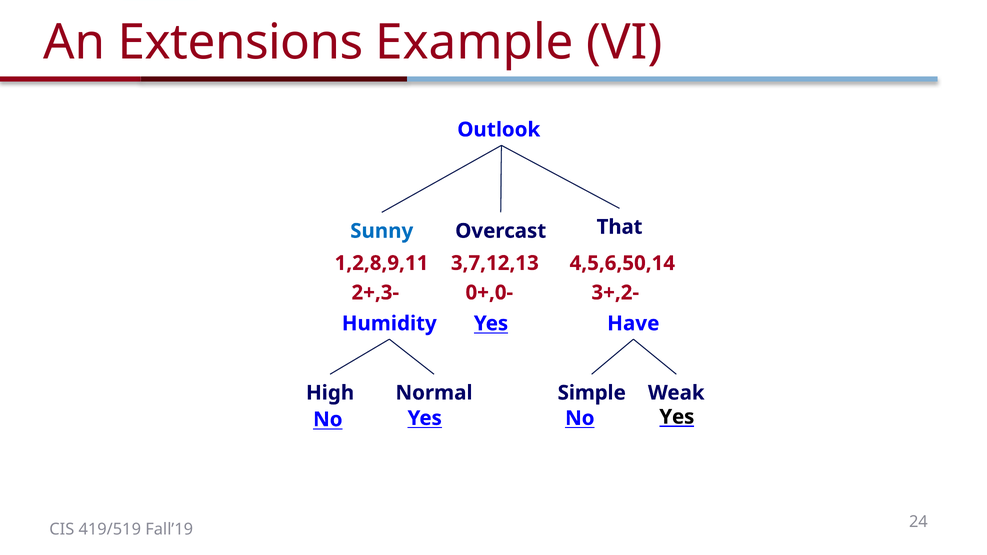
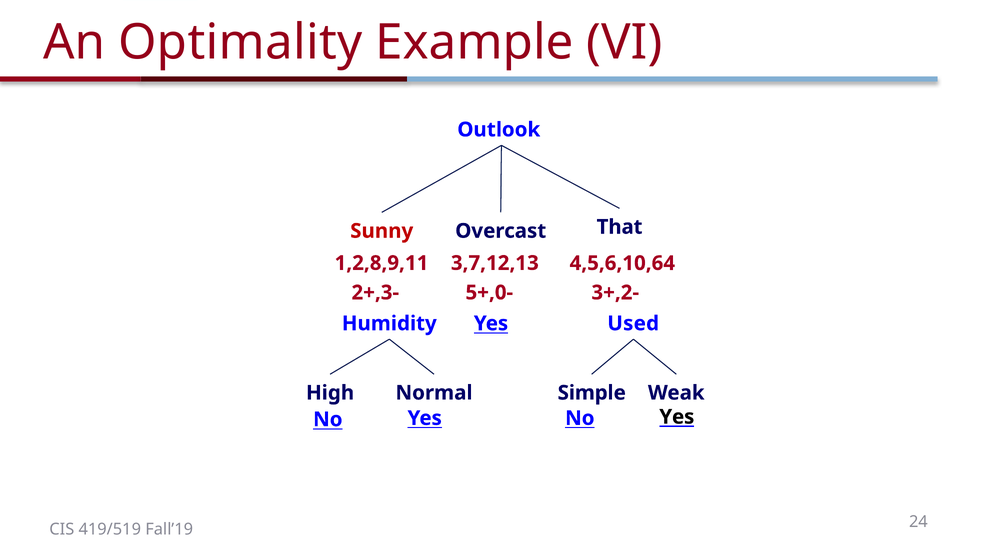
Extensions: Extensions -> Optimality (240, 43)
Sunny colour: blue -> red (382, 231)
4,5,6,50,14: 4,5,6,50,14 -> 4,5,6,10,64 (622, 263)
0+,0-: 0+,0- -> 5+,0- (489, 293)
Have: Have -> Used (633, 324)
